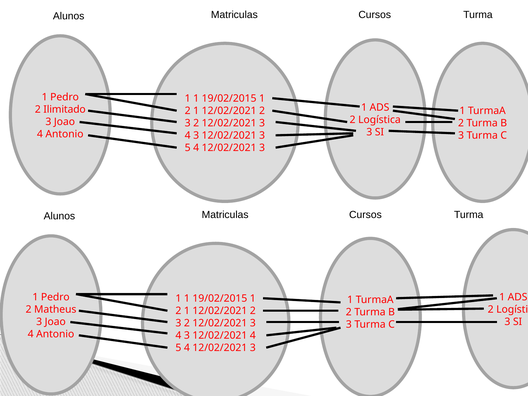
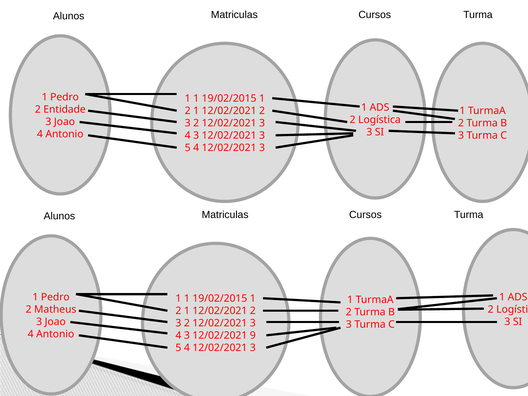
Ilimitado: Ilimitado -> Entidade (65, 109)
12/02/2021 4: 4 -> 9 (253, 335)
